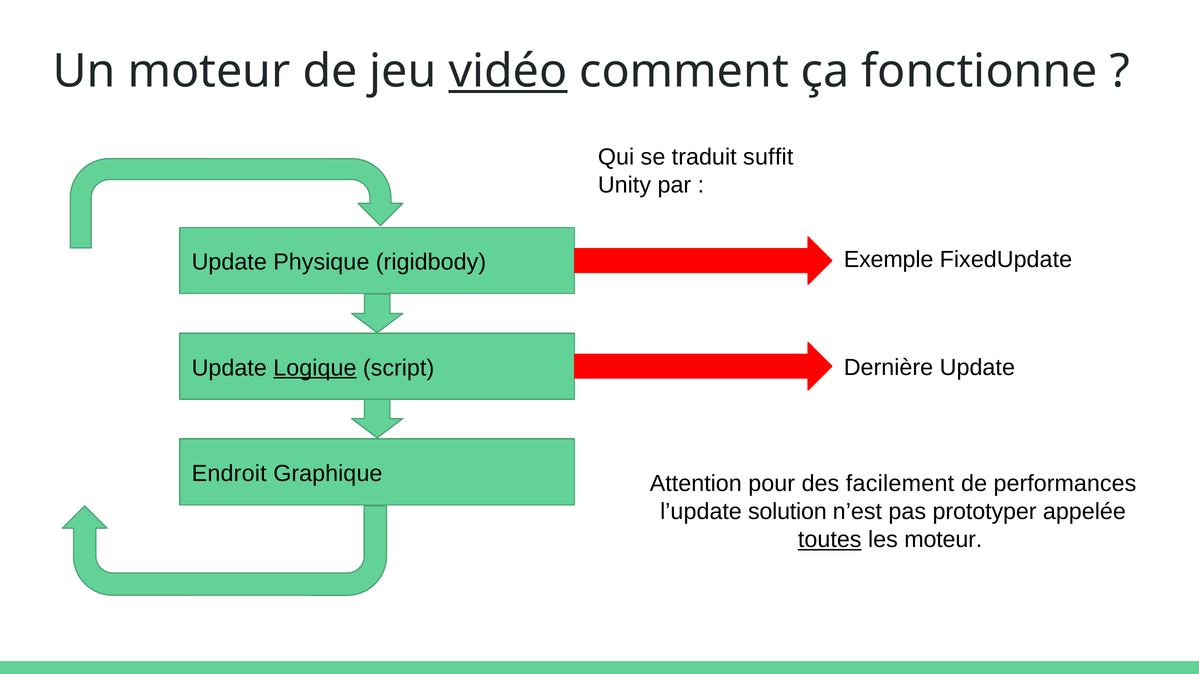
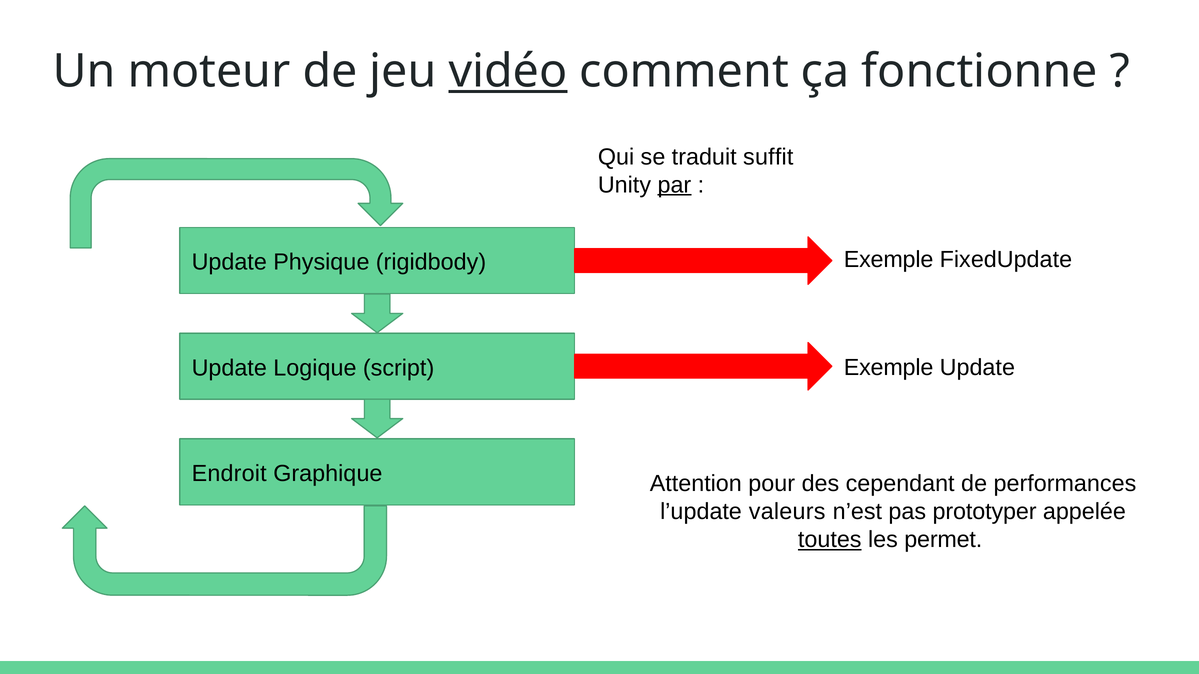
par underline: none -> present (674, 185)
Dernière: Dernière -> Exemple (889, 368)
Logique underline: present -> none (315, 368)
facilement: facilement -> cependant (900, 484)
solution: solution -> valeurs (787, 512)
les moteur: moteur -> permet (943, 540)
